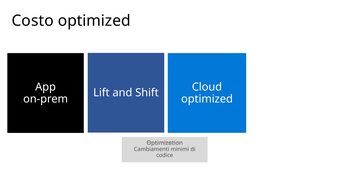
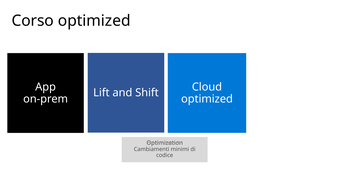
Costo: Costo -> Corso (33, 21)
